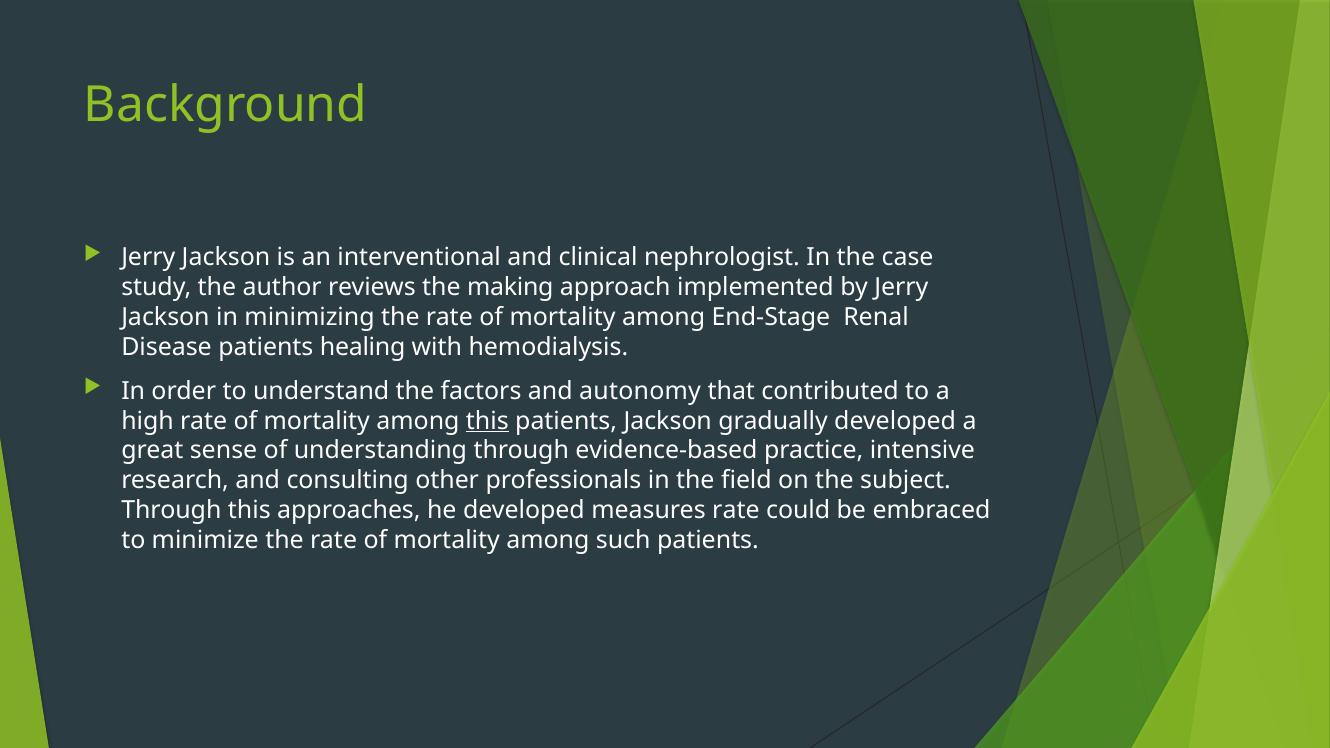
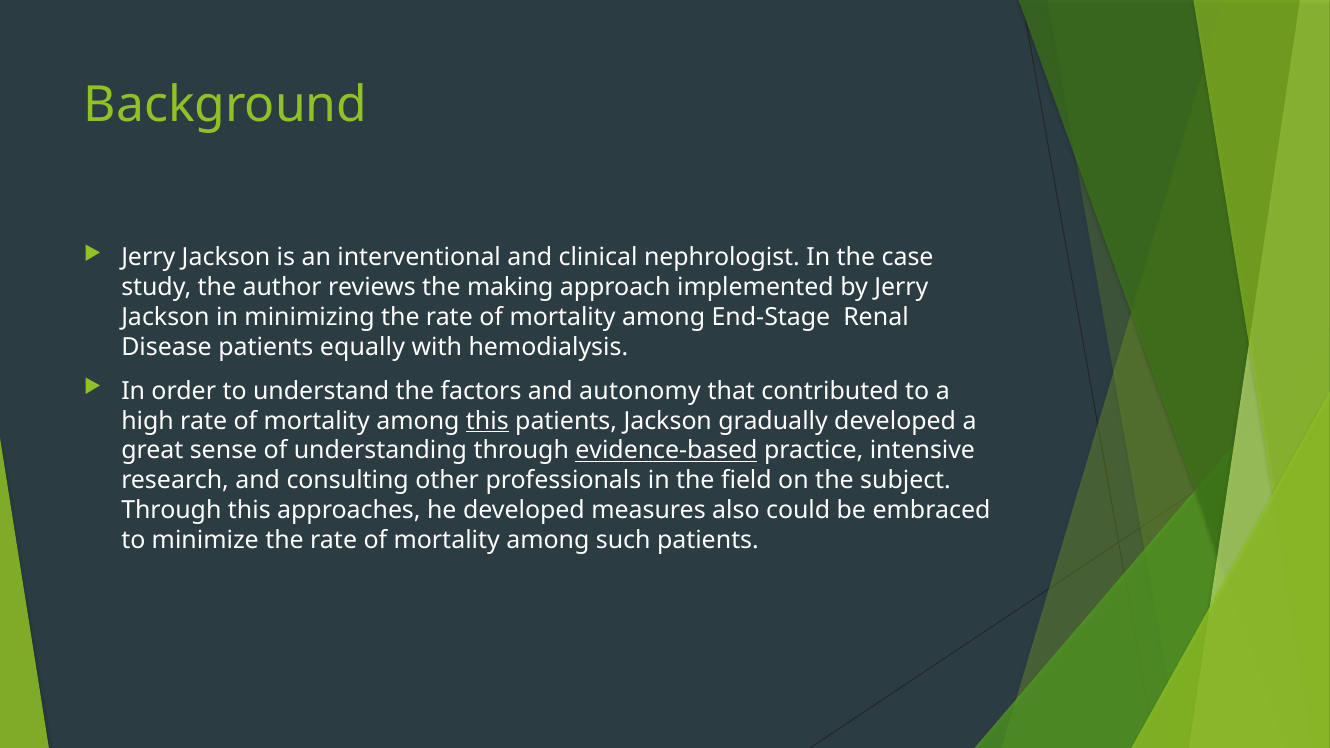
healing: healing -> equally (362, 347)
evidence-based underline: none -> present (666, 451)
measures rate: rate -> also (736, 511)
